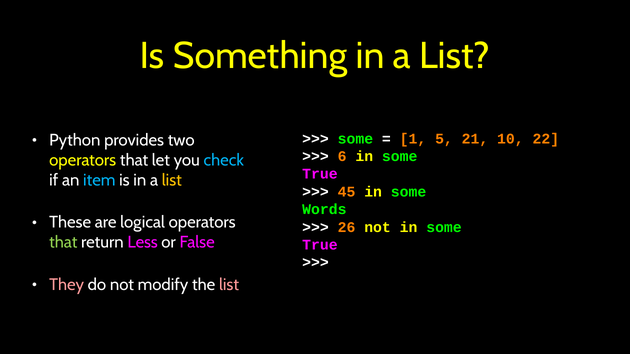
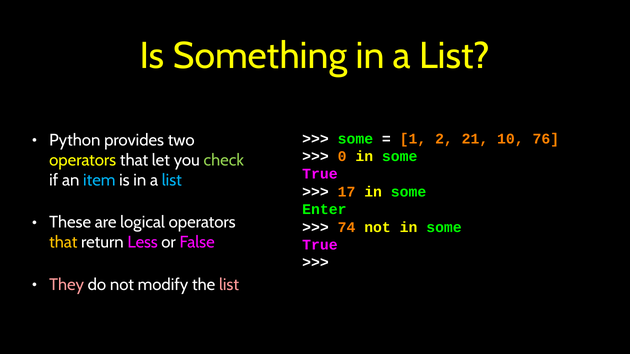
5: 5 -> 2 (444, 139)
22: 22 -> 76 (546, 139)
6: 6 -> 0 (342, 157)
check colour: light blue -> light green (224, 160)
list colour: yellow -> light blue (172, 180)
45: 45 -> 17 (347, 192)
Words: Words -> Enter (324, 210)
26: 26 -> 74 (347, 227)
that colour: light green -> yellow (63, 243)
